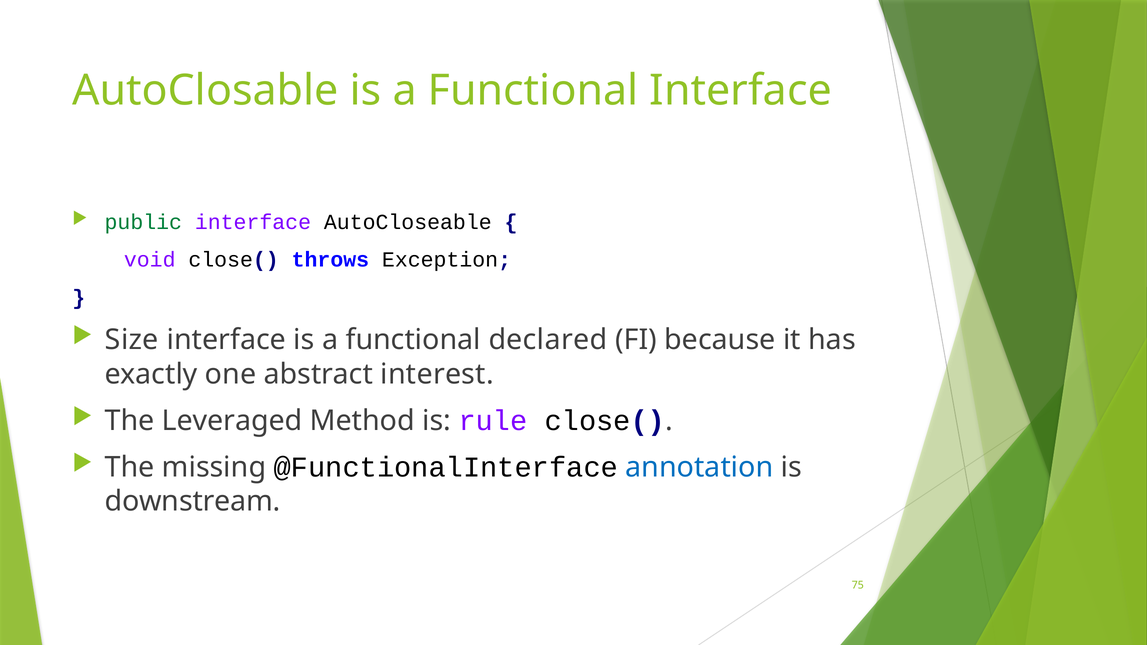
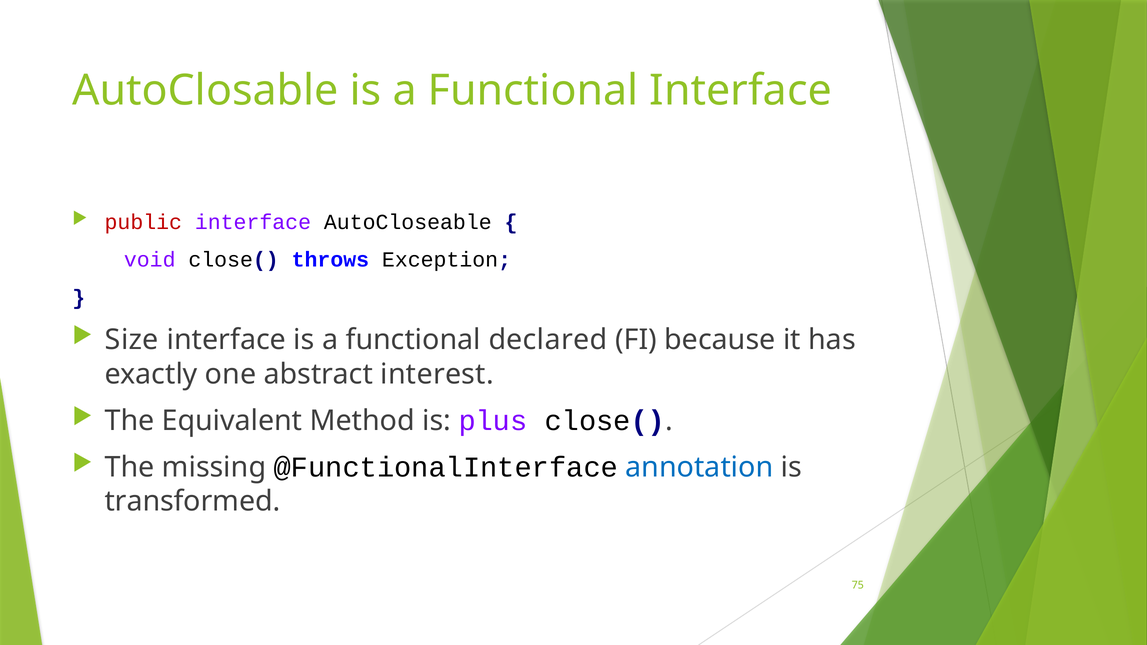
public colour: green -> red (143, 222)
Leveraged: Leveraged -> Equivalent (232, 421)
rule: rule -> plus (493, 421)
downstream: downstream -> transformed (192, 502)
